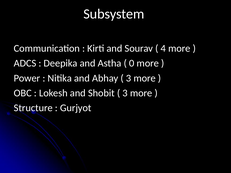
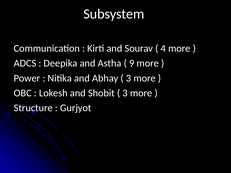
0: 0 -> 9 (132, 63)
